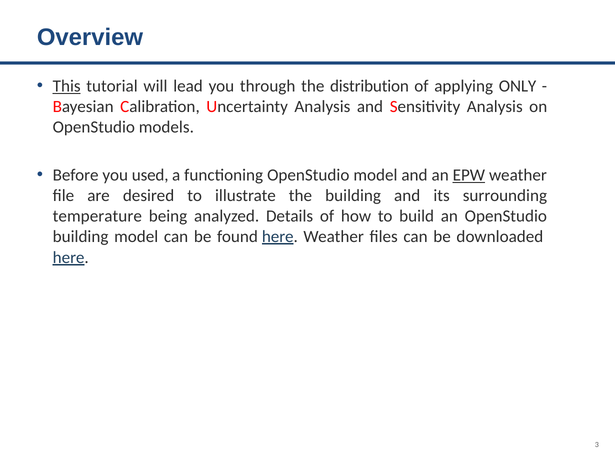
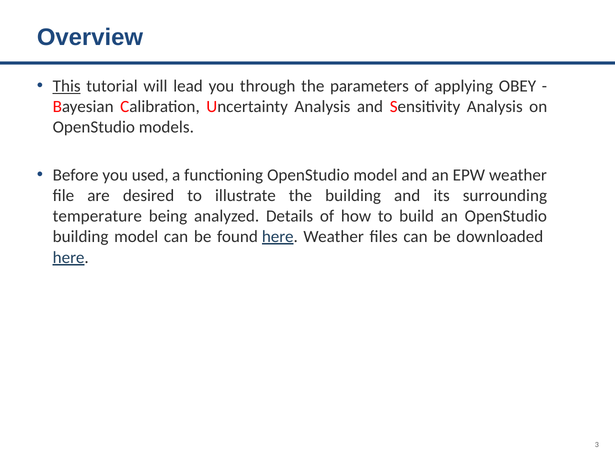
distribution: distribution -> parameters (369, 86)
ONLY: ONLY -> OBEY (517, 86)
EPW underline: present -> none (469, 175)
